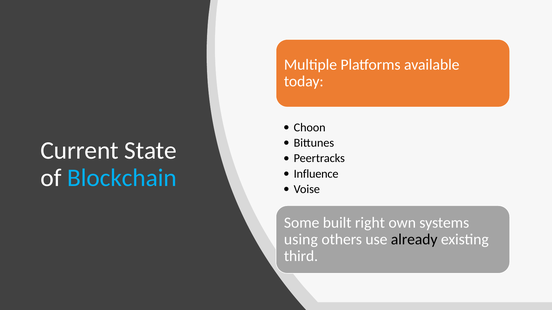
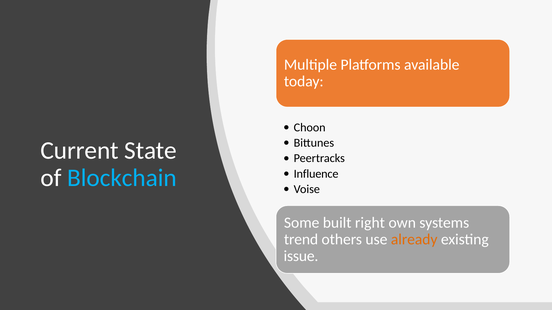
using: using -> trend (301, 240)
already colour: black -> orange (414, 240)
third: third -> issue (301, 257)
